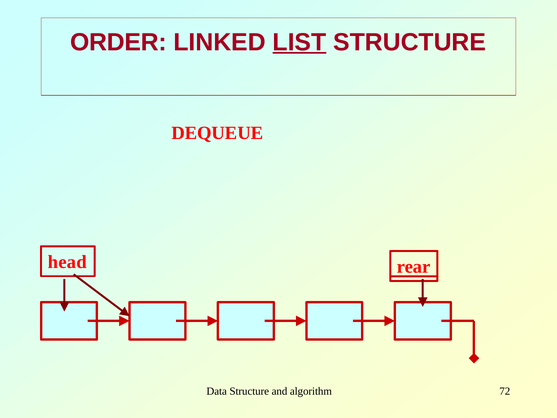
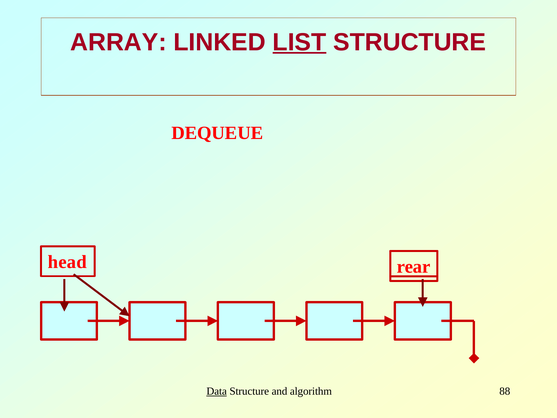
ORDER: ORDER -> ARRAY (118, 42)
Data underline: none -> present (217, 391)
72: 72 -> 88 (505, 391)
